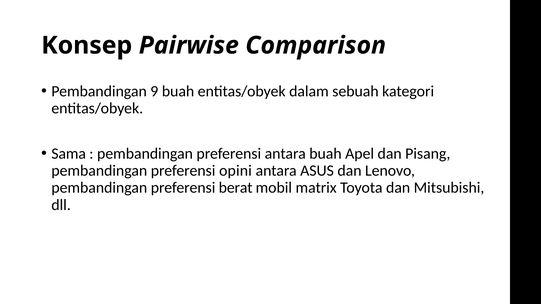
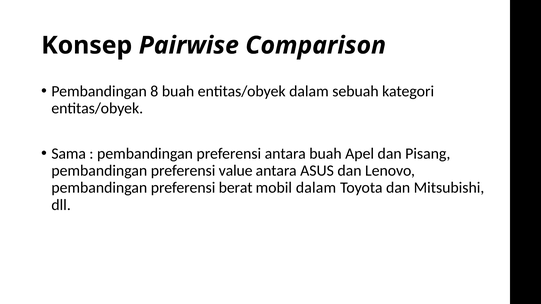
9: 9 -> 8 (154, 91)
opini: opini -> value (236, 171)
mobil matrix: matrix -> dalam (316, 188)
